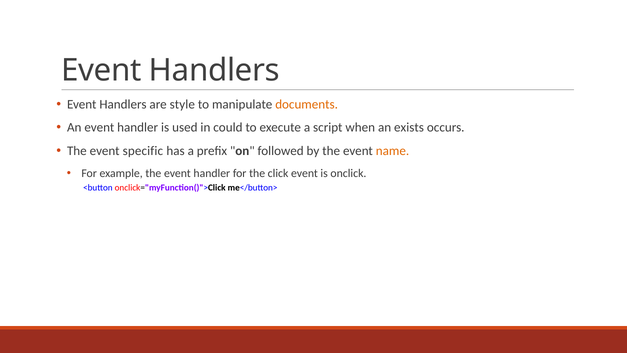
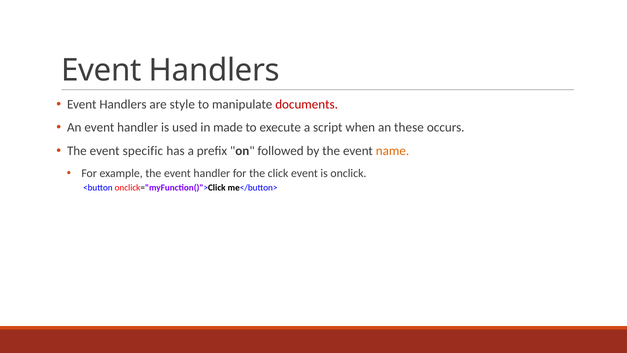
documents colour: orange -> red (307, 104)
could: could -> made (228, 128)
exists: exists -> these (409, 128)
